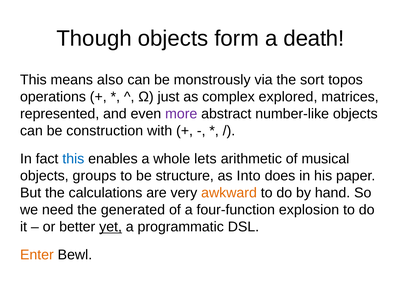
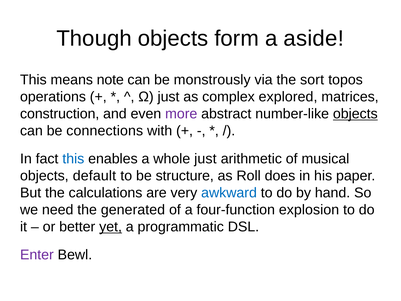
death: death -> aside (314, 39)
also: also -> note (110, 80)
represented: represented -> construction (60, 114)
objects underline: none -> present (355, 114)
construction: construction -> connections (105, 131)
whole lets: lets -> just (205, 159)
groups: groups -> default (94, 176)
Into: Into -> Roll (249, 176)
awkward colour: orange -> blue (229, 193)
Enter colour: orange -> purple (37, 255)
